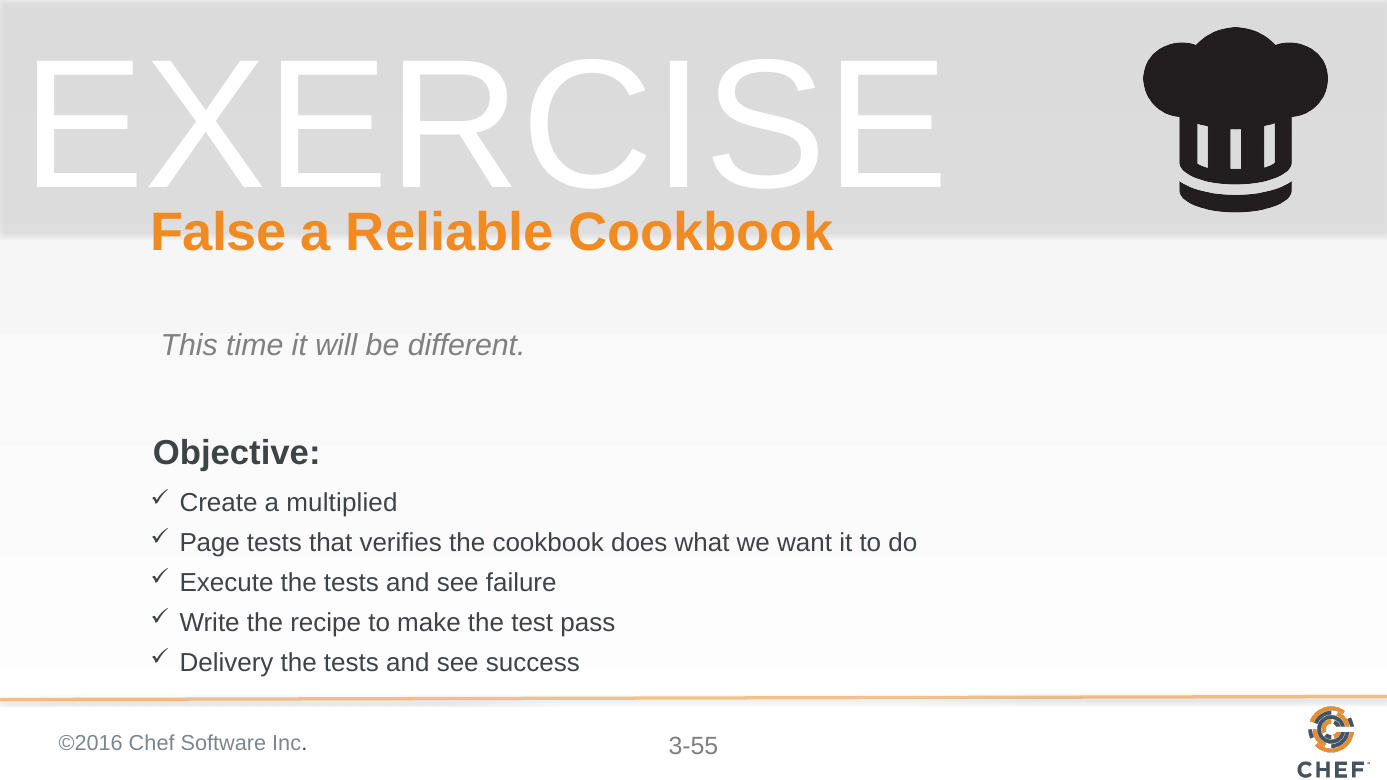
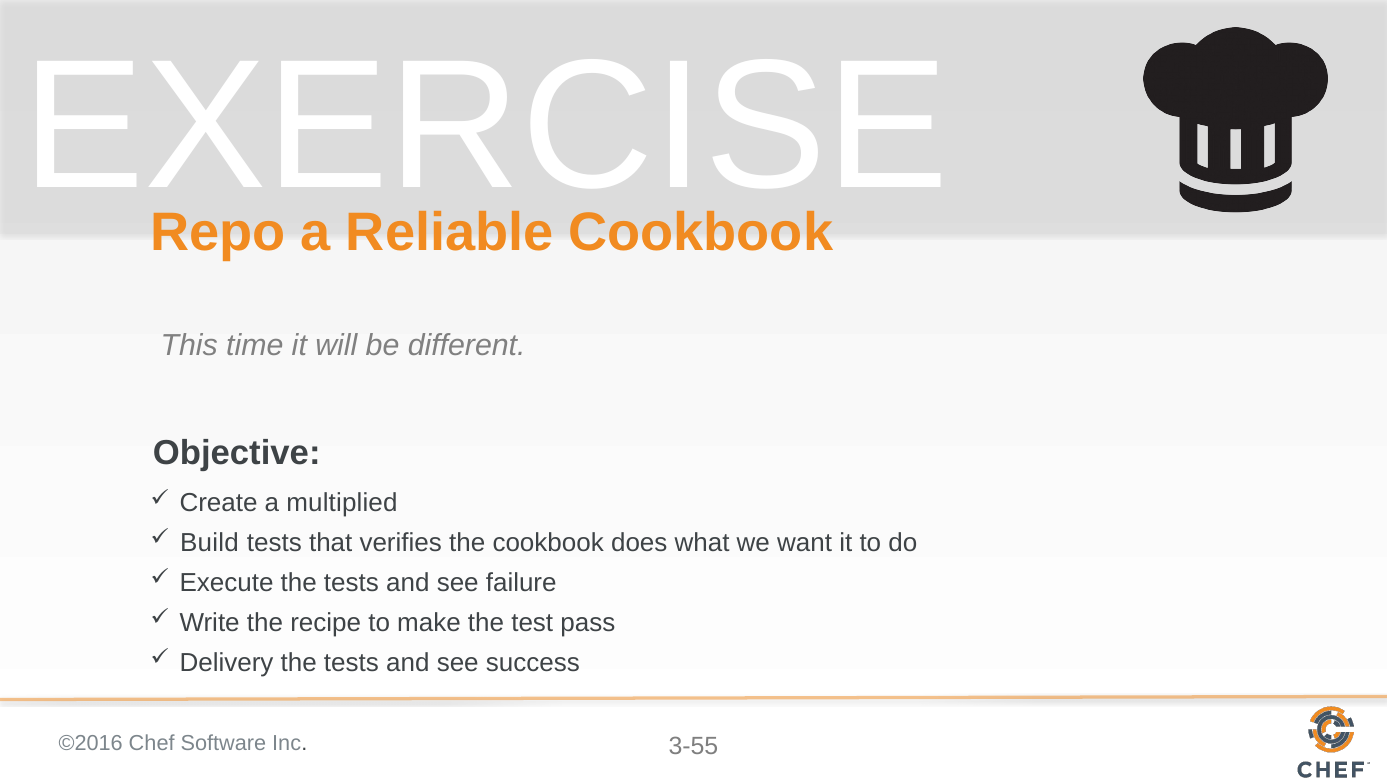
False: False -> Repo (218, 232)
Page: Page -> Build (209, 543)
